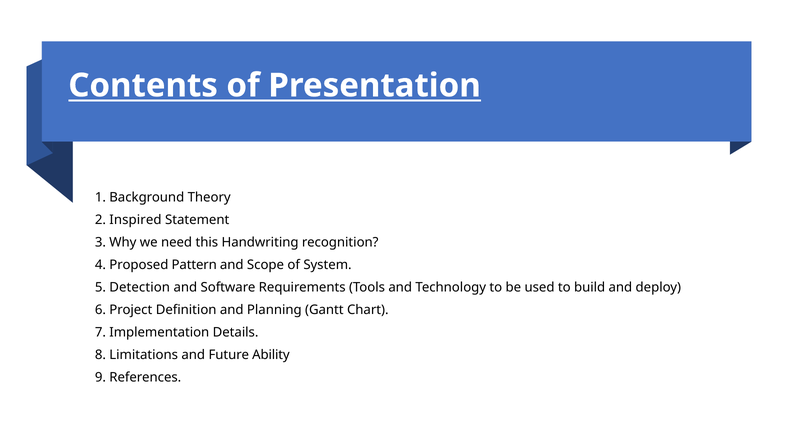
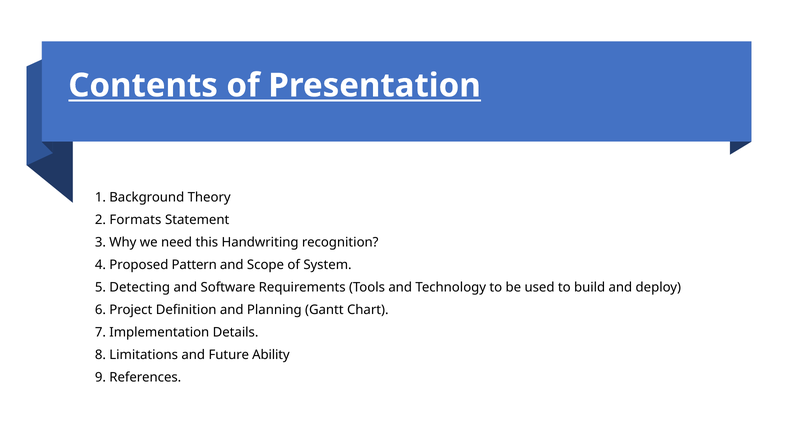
Inspired: Inspired -> Formats (135, 220)
Detection: Detection -> Detecting (140, 287)
